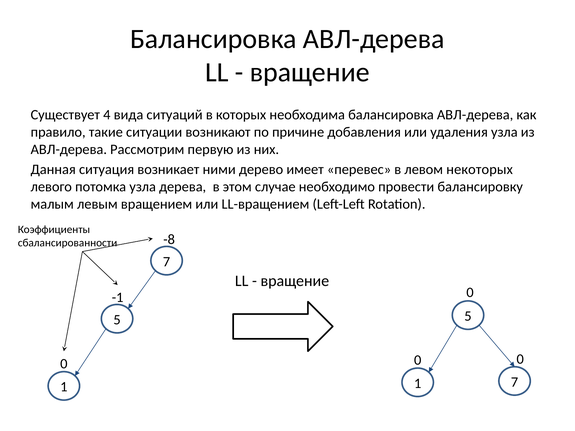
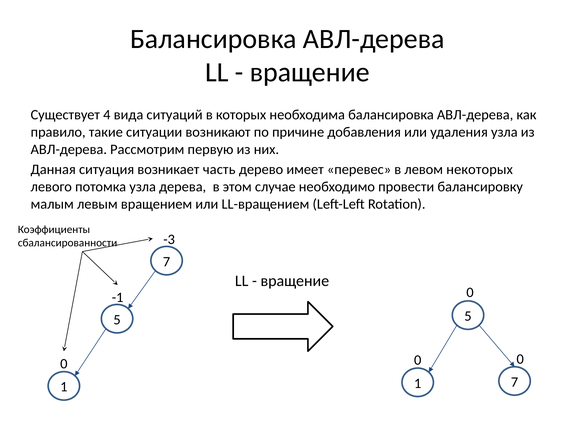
ними: ними -> часть (219, 170)
-8: -8 -> -3 (169, 240)
